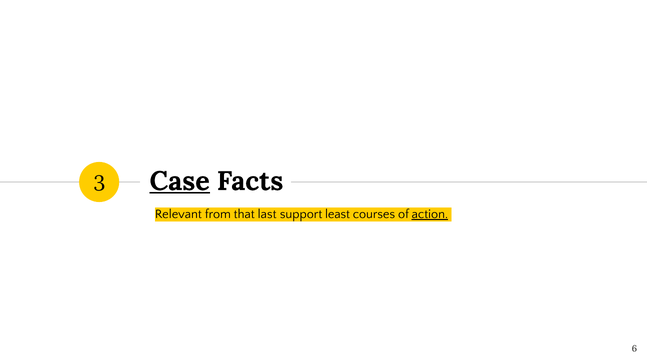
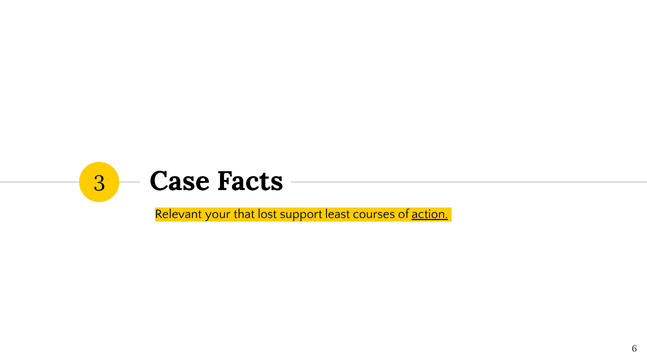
Case underline: present -> none (180, 181)
from: from -> your (218, 214)
last: last -> lost (267, 214)
